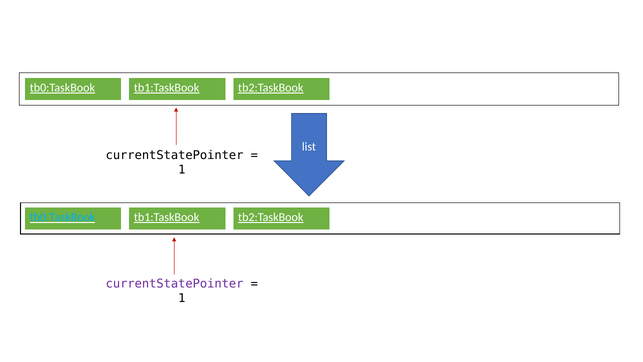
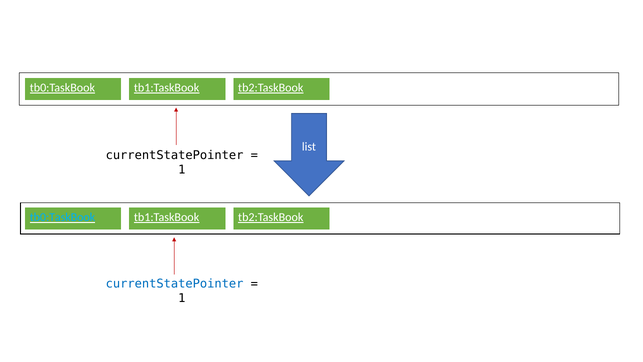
currentStatePointer colour: purple -> blue (175, 284)
